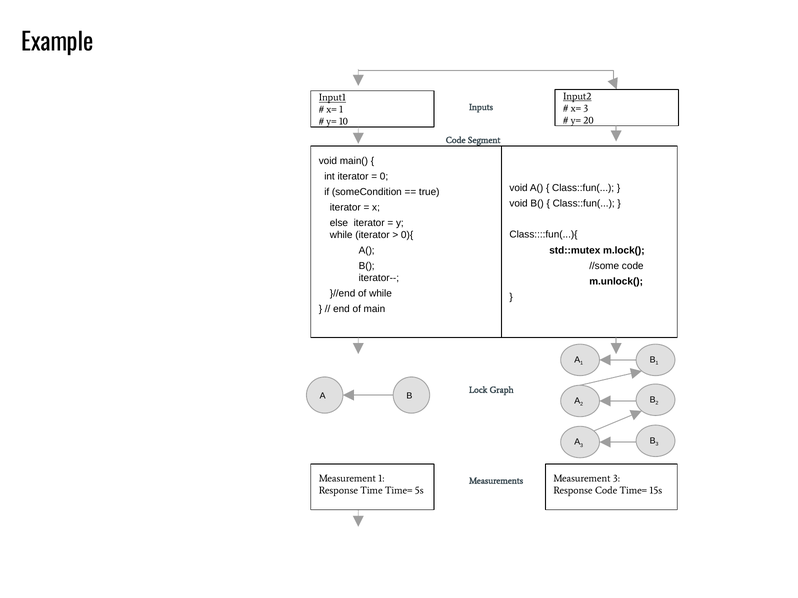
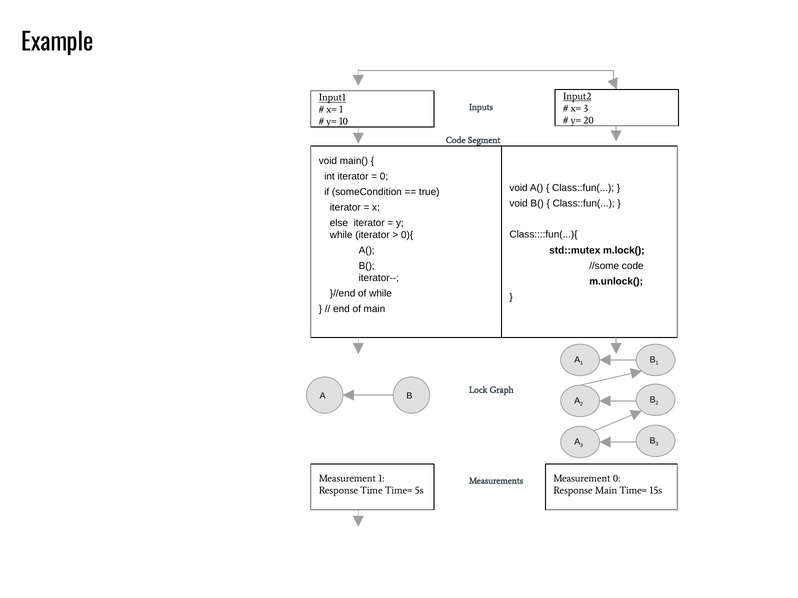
Measurement 3: 3 -> 0 (616, 479)
Response Code: Code -> Main (606, 491)
